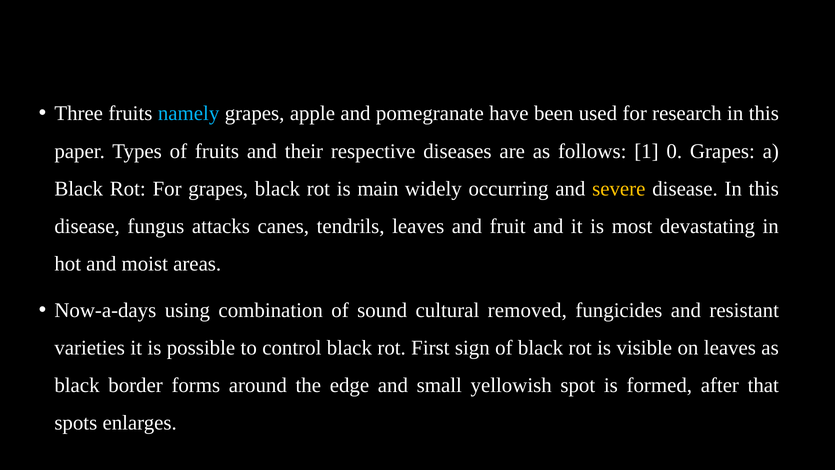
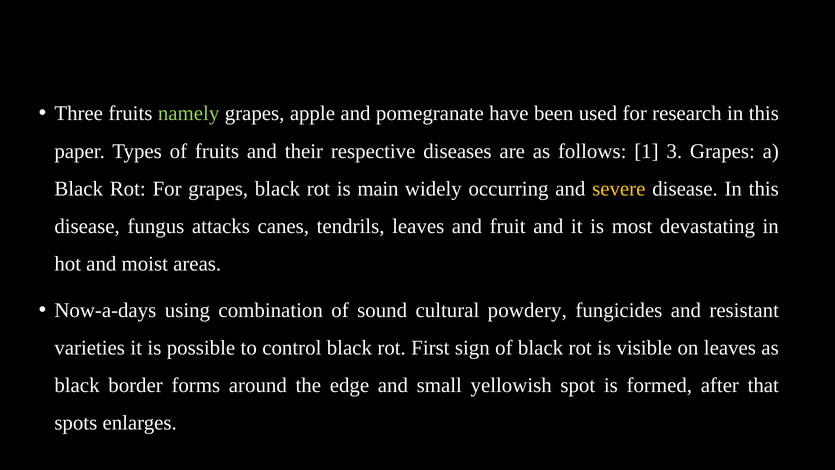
namely colour: light blue -> light green (189, 114)
0: 0 -> 3 (674, 151)
removed: removed -> powdery (527, 310)
